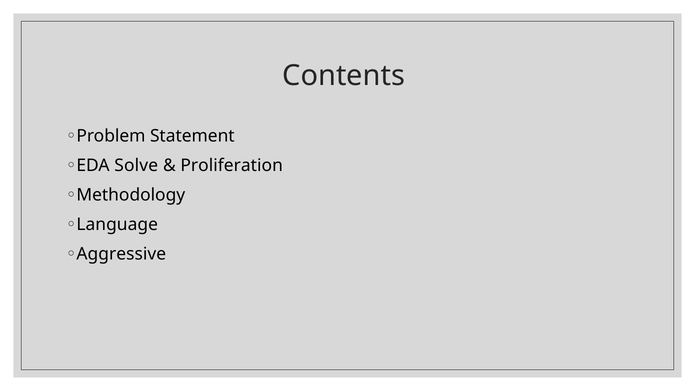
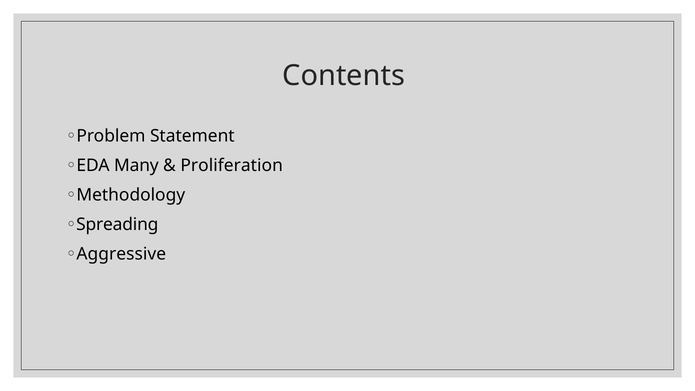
Solve: Solve -> Many (136, 166)
Language: Language -> Spreading (117, 225)
